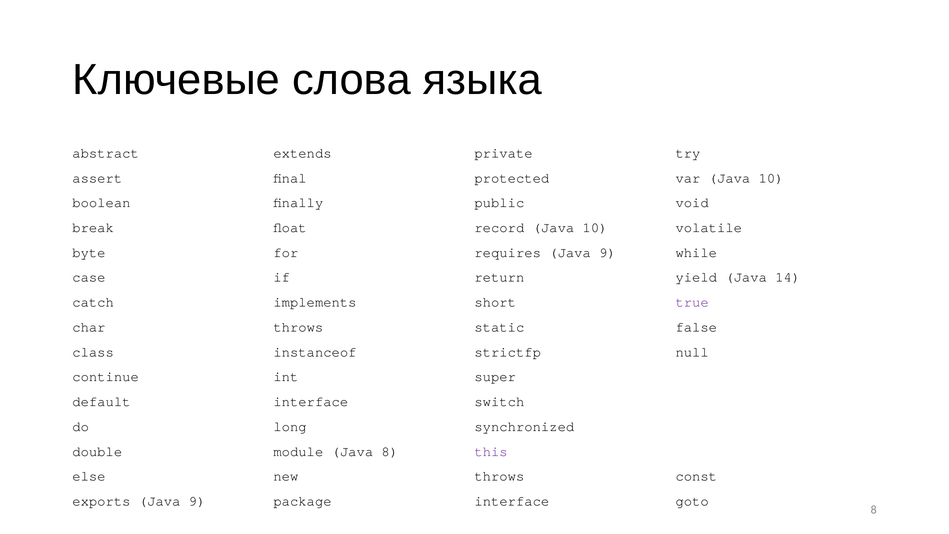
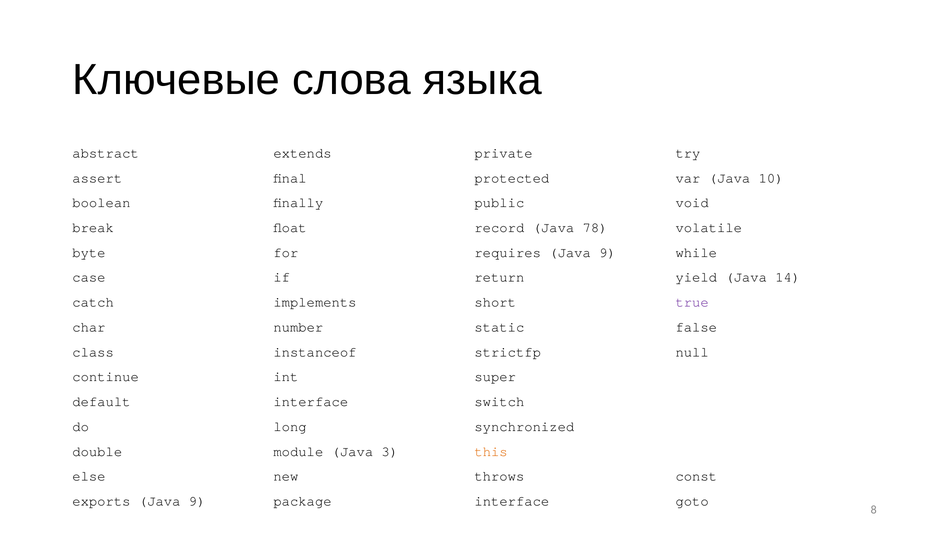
record Java 10: 10 -> 78 (595, 228)
throws: throws -> number (298, 327)
Java 8: 8 -> 3 (390, 451)
this colour: purple -> orange (491, 451)
